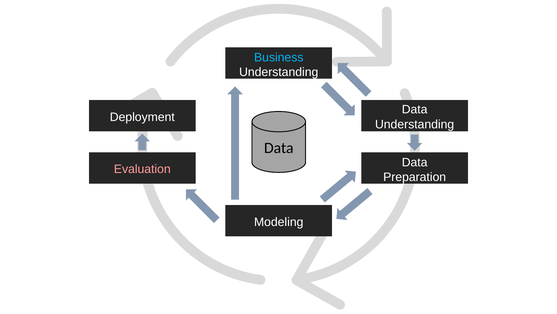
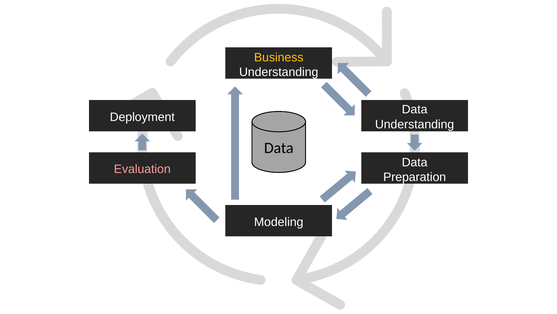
Business colour: light blue -> yellow (279, 57)
